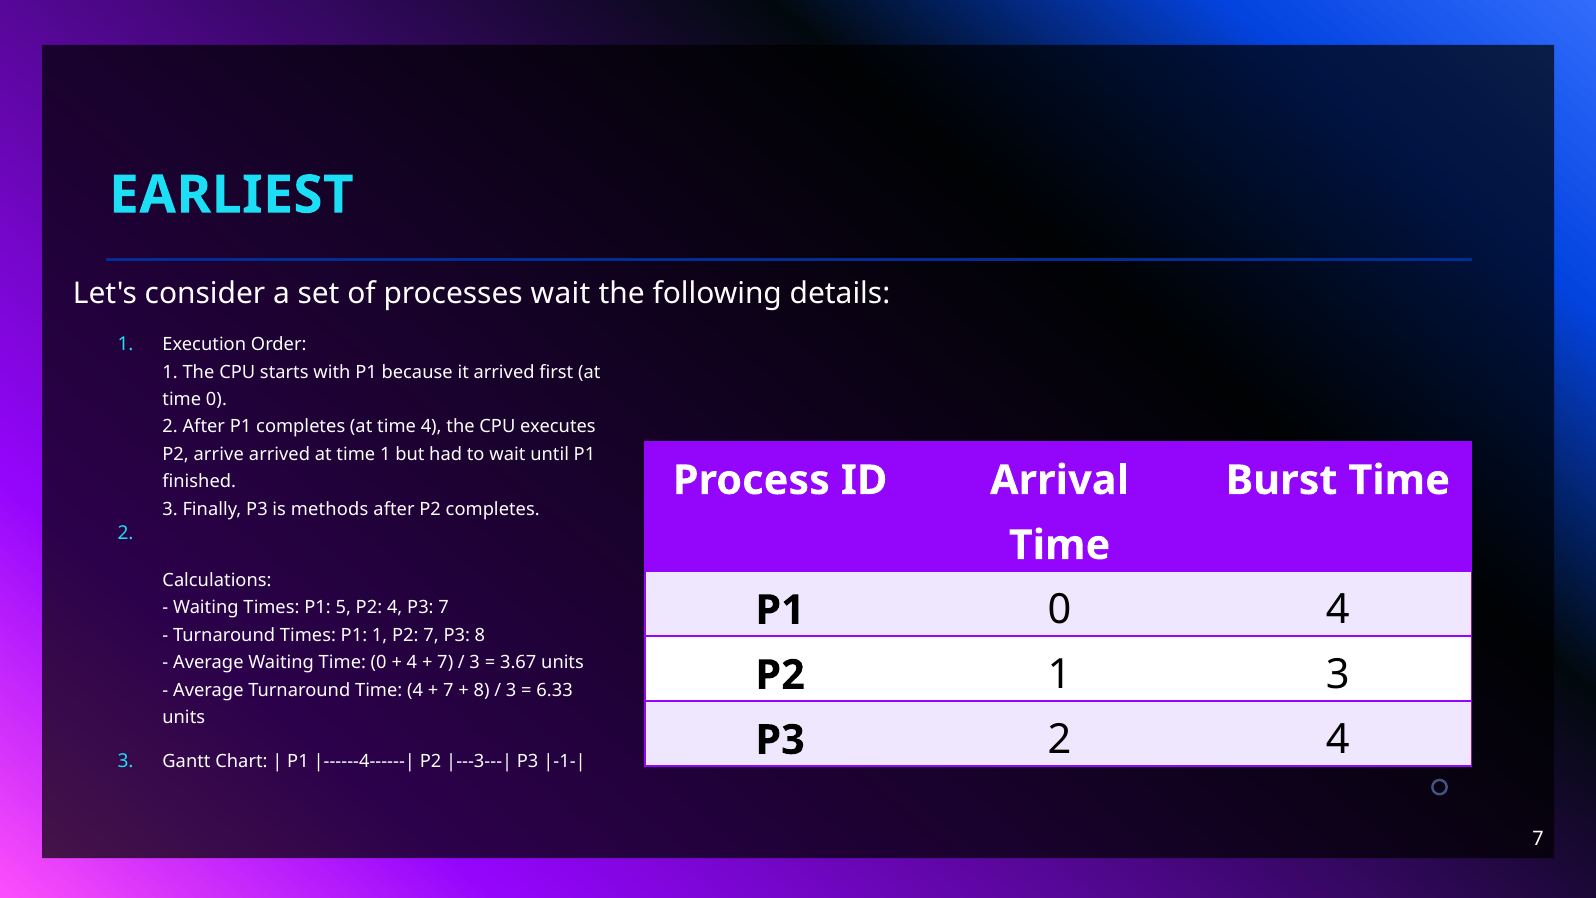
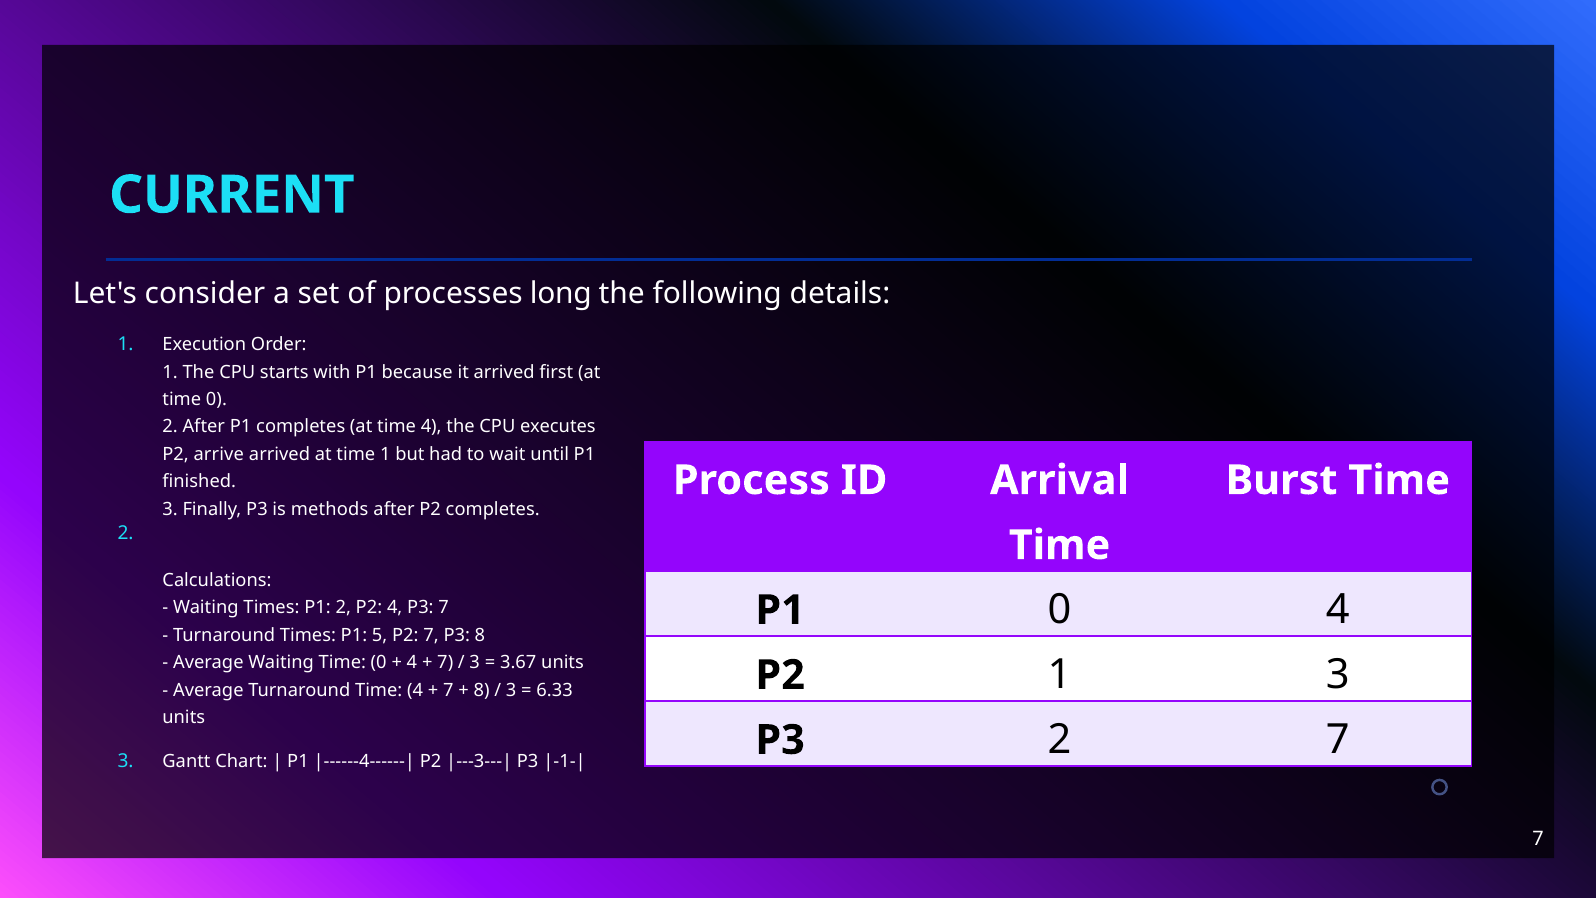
EARLIEST: EARLIEST -> CURRENT (232, 195)
processes wait: wait -> long (561, 294)
P1 5: 5 -> 2 (343, 608)
P1 1: 1 -> 5 (380, 635)
2 4: 4 -> 7 (1338, 740)
